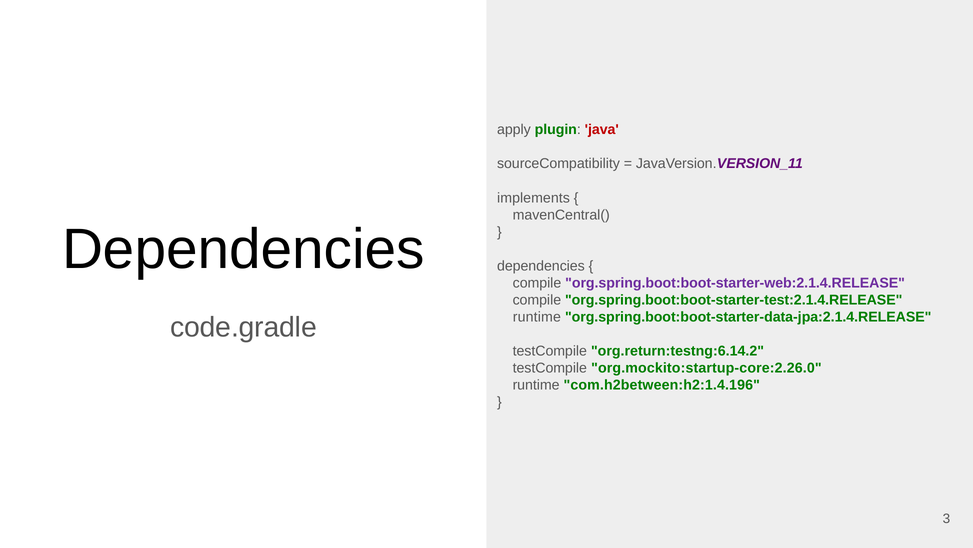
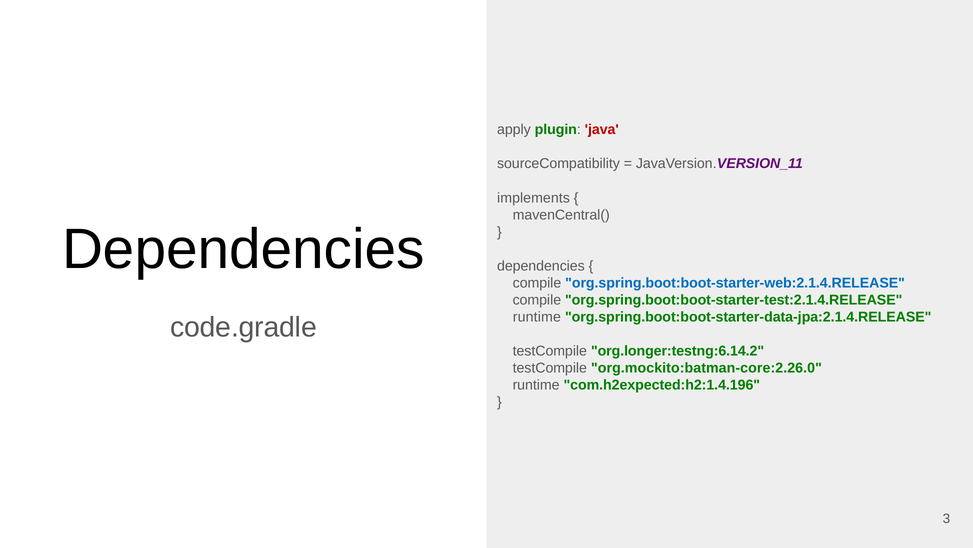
org.spring.boot:boot-starter-web:2.1.4.RELEASE colour: purple -> blue (735, 283)
org.return:testng:6.14.2: org.return:testng:6.14.2 -> org.longer:testng:6.14.2 (678, 351)
org.mockito:startup-core:2.26.0: org.mockito:startup-core:2.26.0 -> org.mockito:batman-core:2.26.0 (706, 368)
com.h2between:h2:1.4.196: com.h2between:h2:1.4.196 -> com.h2expected:h2:1.4.196 (662, 385)
